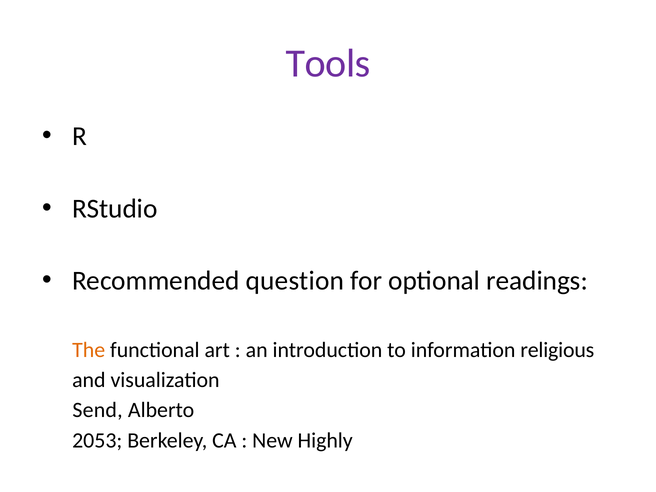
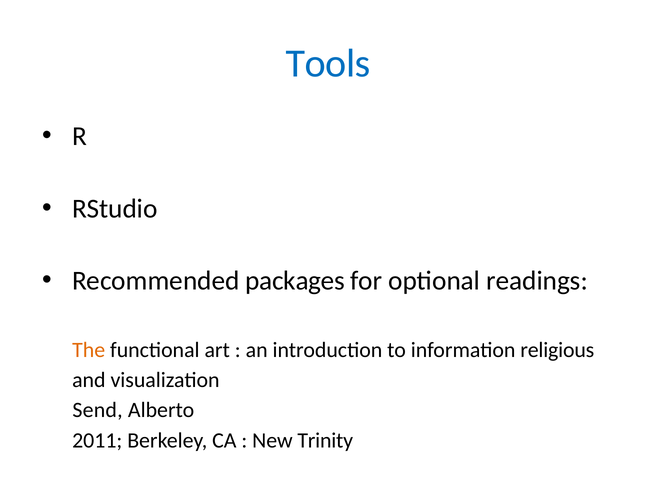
Tools colour: purple -> blue (328, 64)
question: question -> packages (295, 281)
2053: 2053 -> 2011 (97, 440)
Highly: Highly -> Trinity (325, 440)
